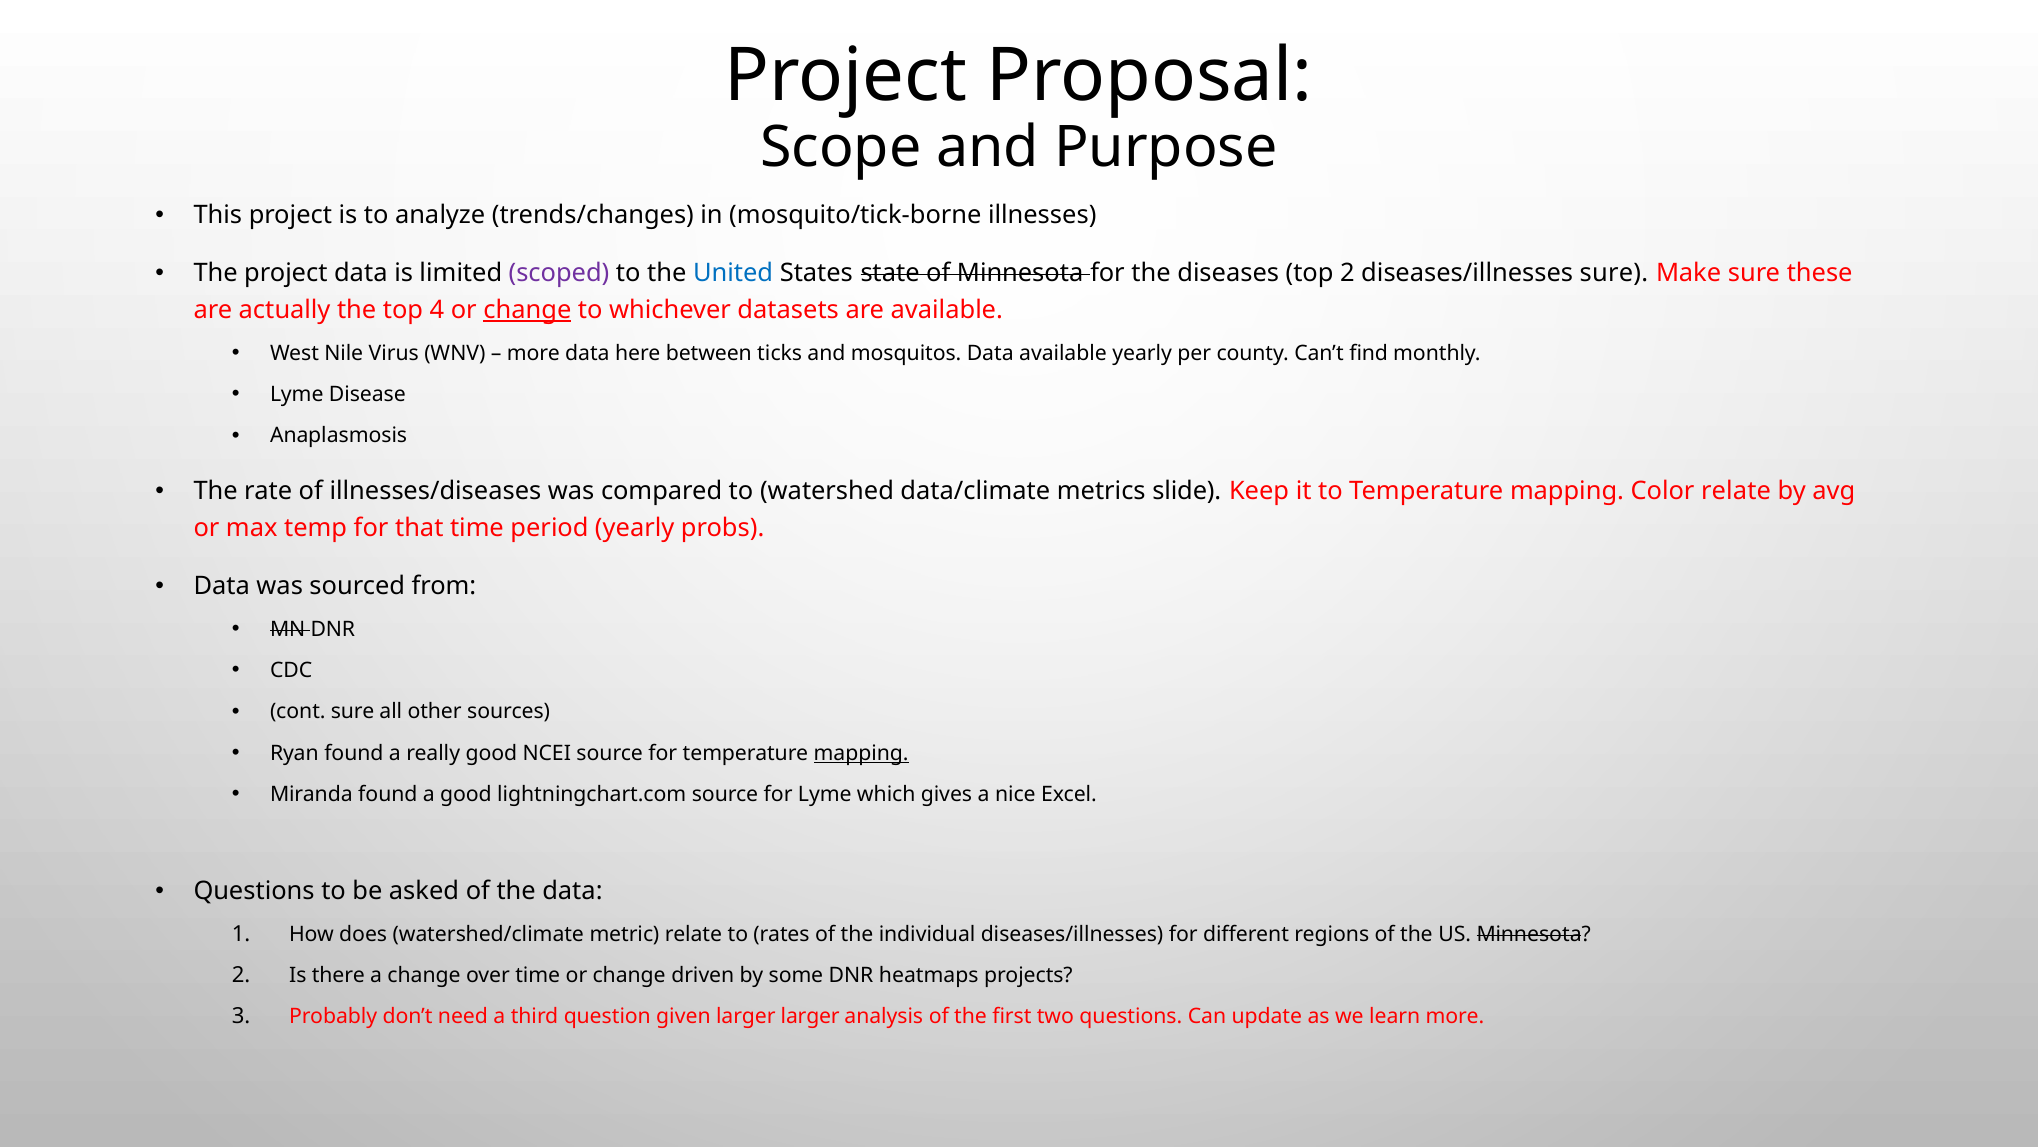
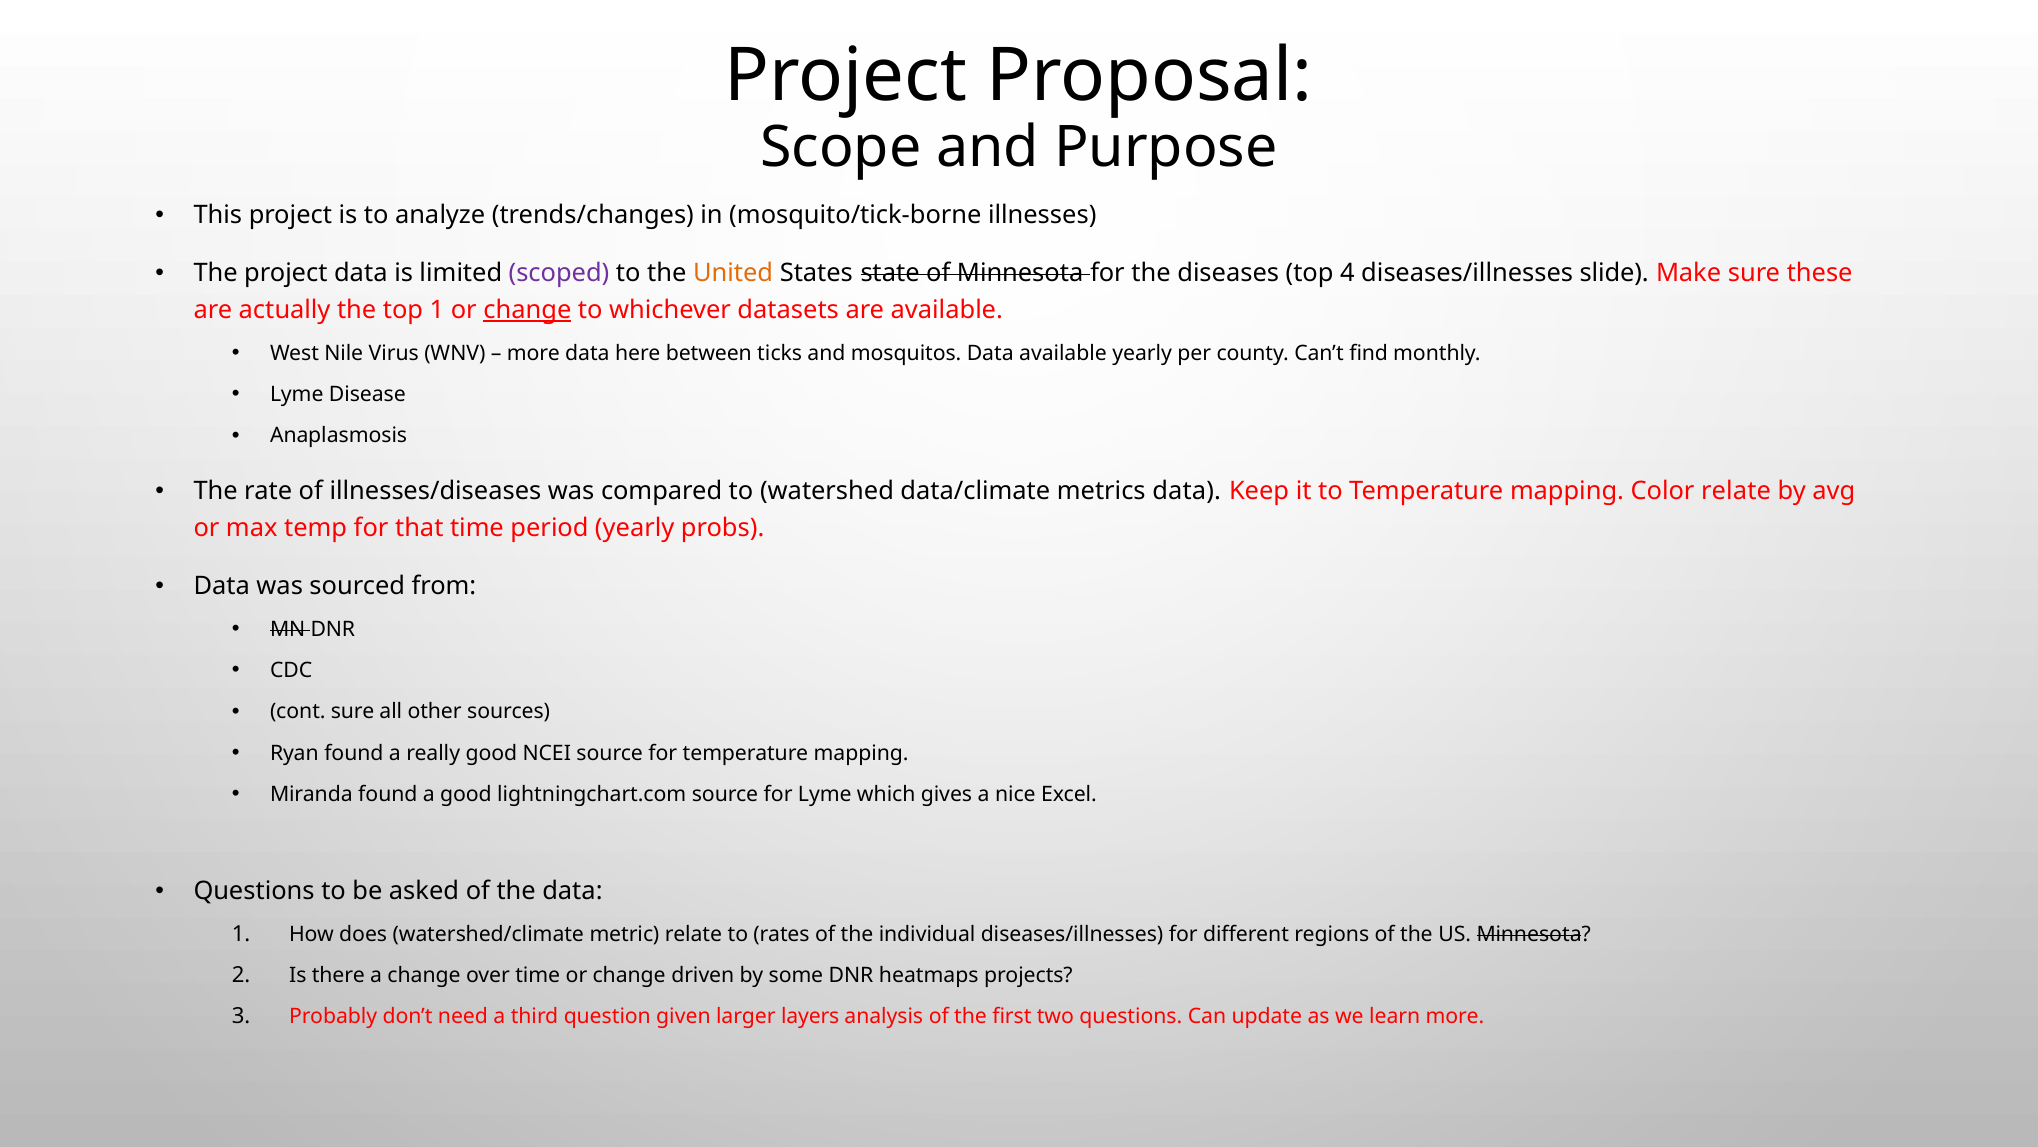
United colour: blue -> orange (733, 273)
top 2: 2 -> 4 (1347, 273)
diseases/illnesses sure: sure -> slide (1614, 273)
top 4: 4 -> 1 (437, 310)
metrics slide: slide -> data (1187, 491)
mapping underline: present -> none (861, 753)
larger larger: larger -> layers (810, 1016)
